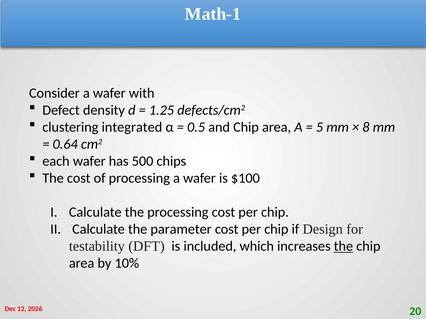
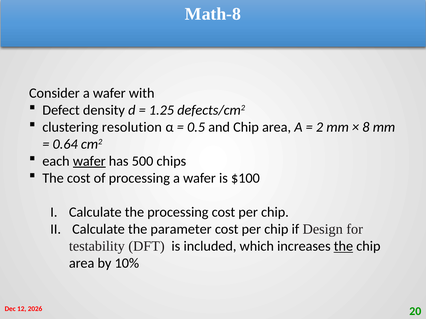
Math-1: Math-1 -> Math-8 (213, 14)
integrated: integrated -> resolution (132, 127)
5: 5 -> 2 (320, 127)
wafer underline: none -> present (89, 161)
